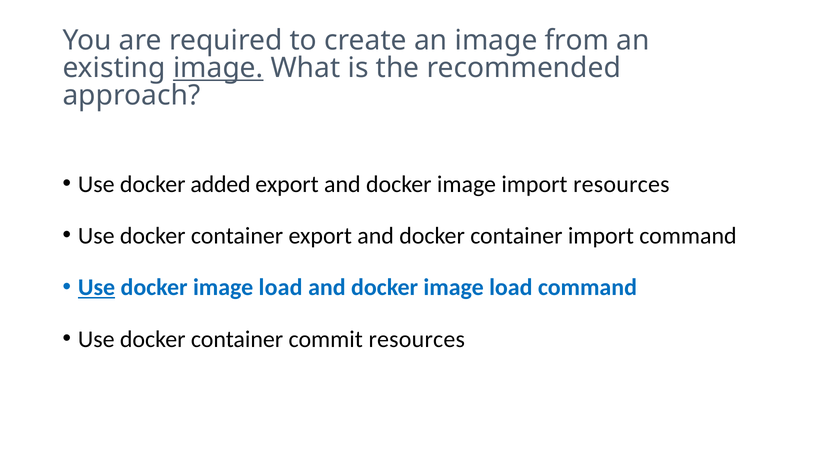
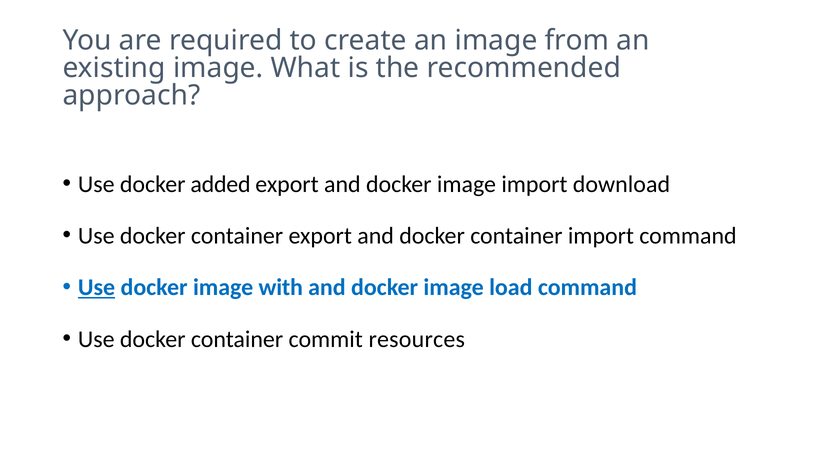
image underline: present -> none (218, 68)
import resources: resources -> download (621, 184)
load: load -> with (281, 287)
